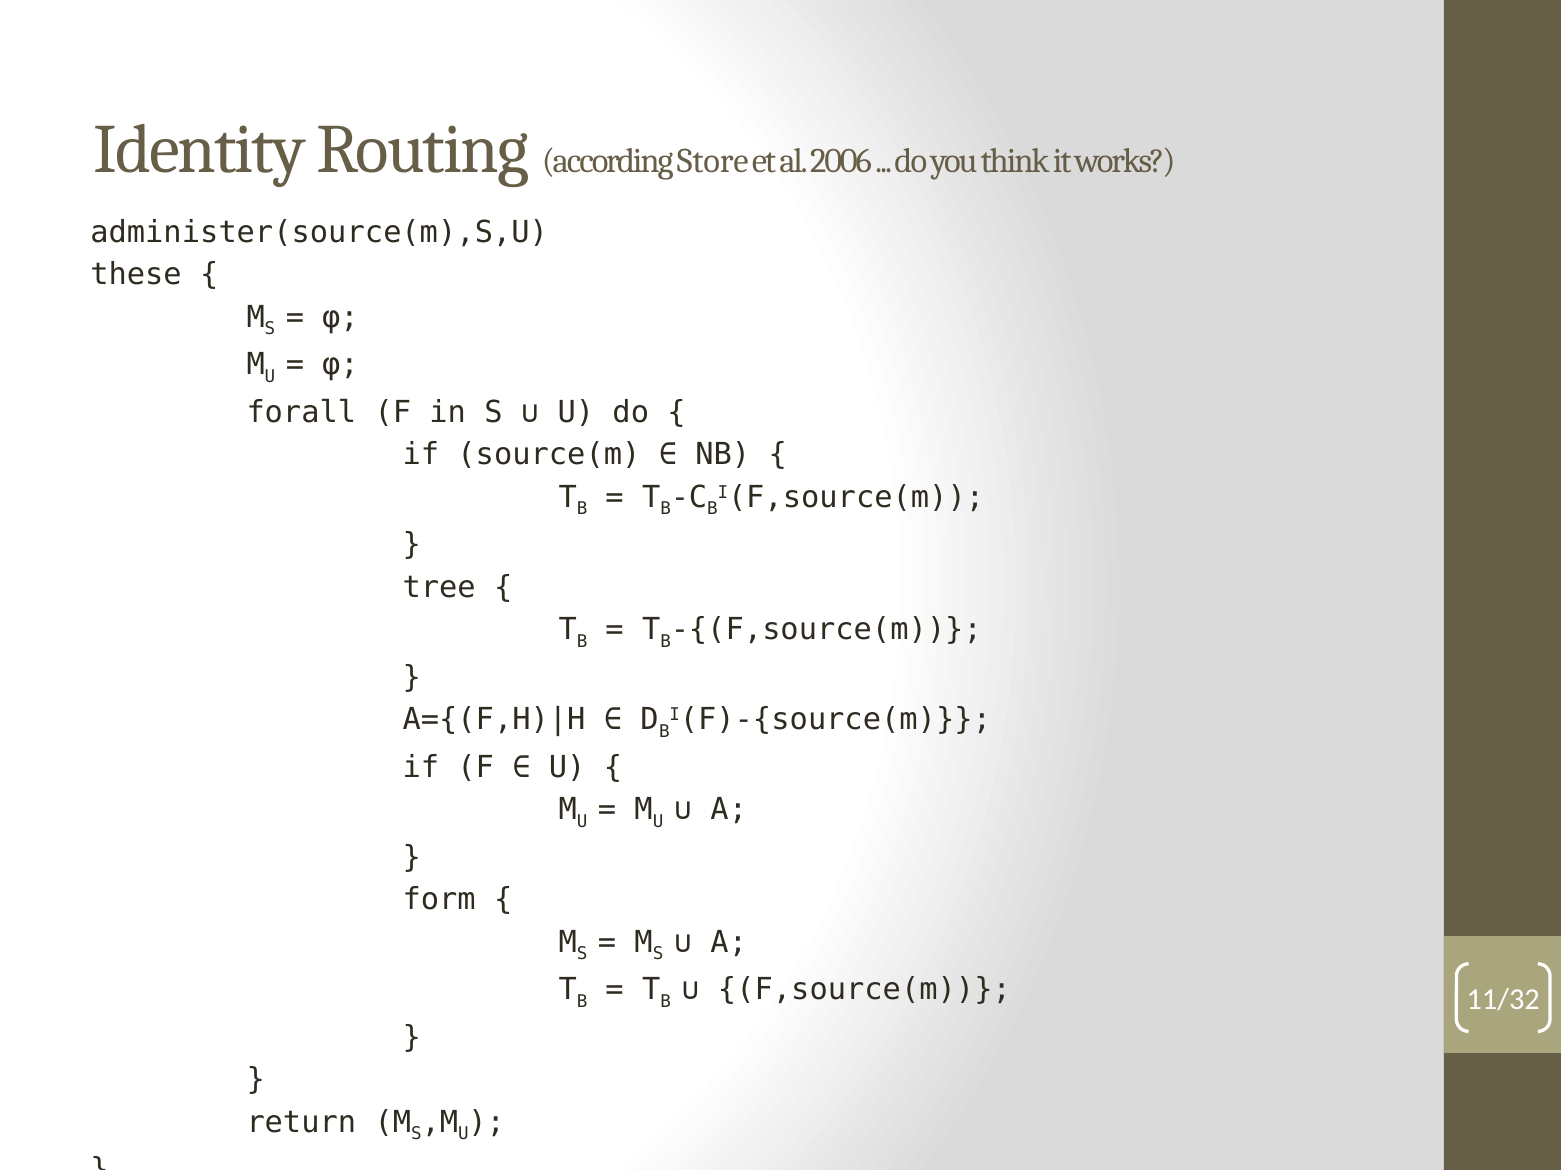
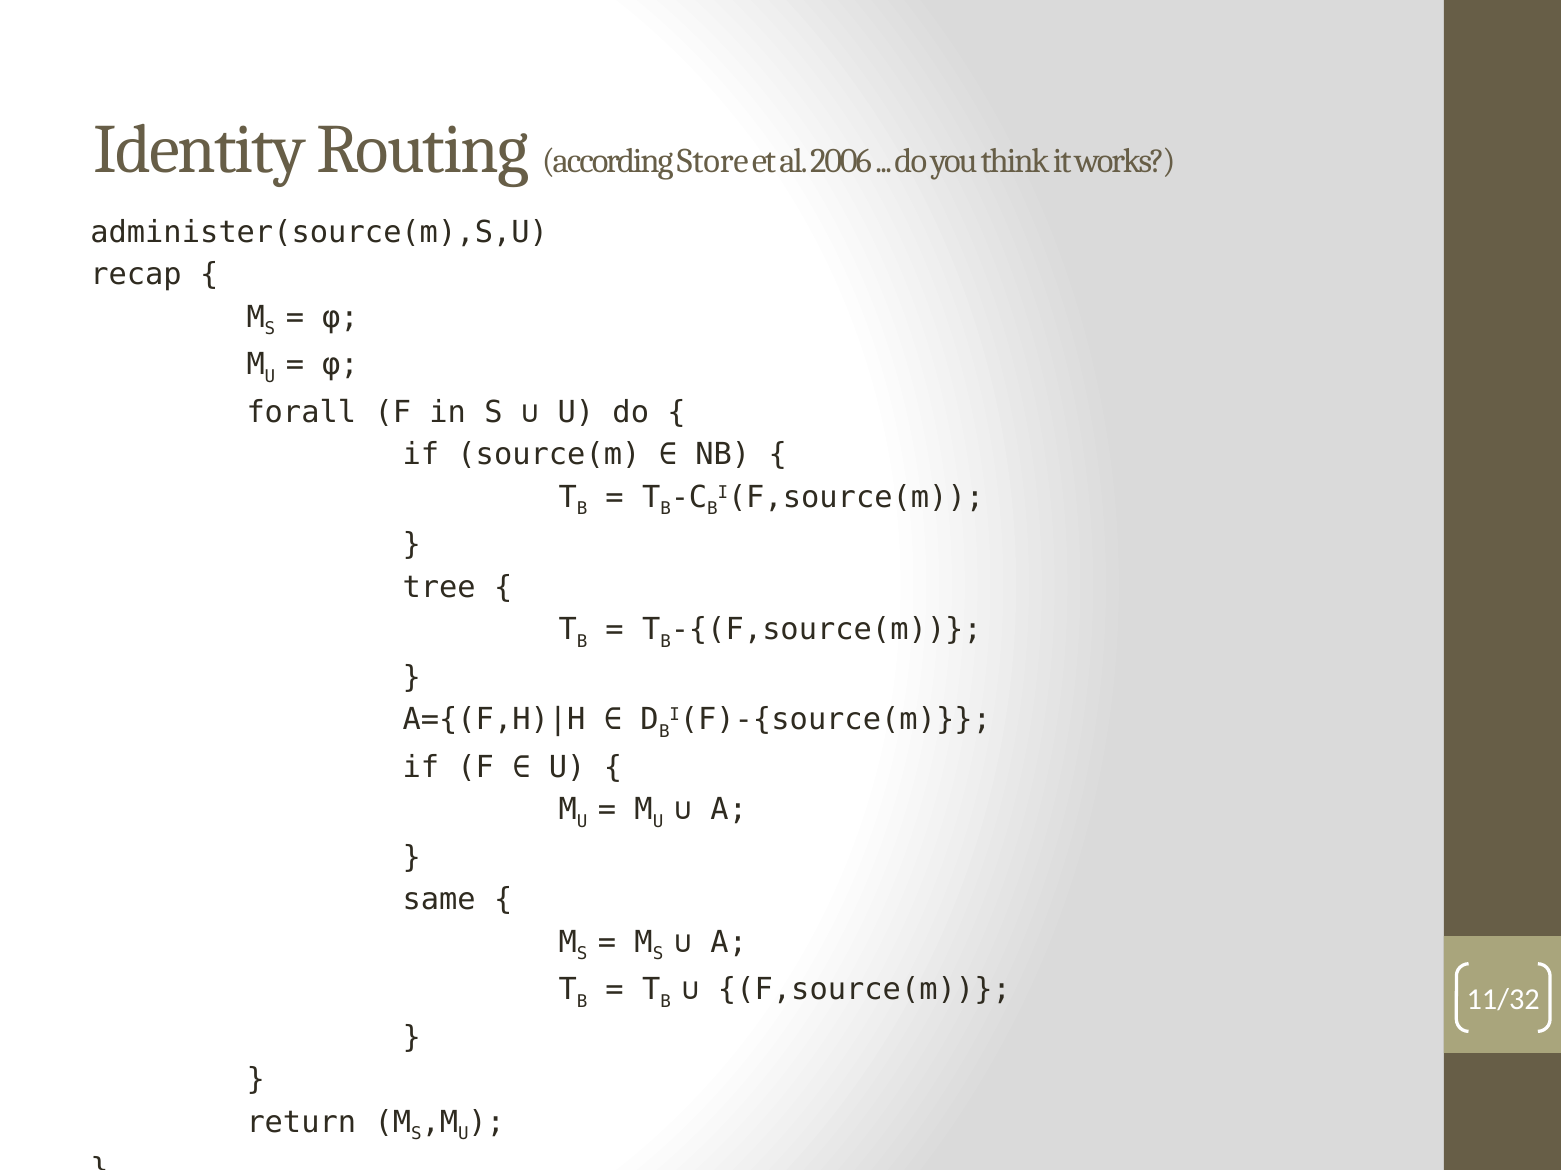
these: these -> recap (136, 275)
form: form -> same (439, 900)
